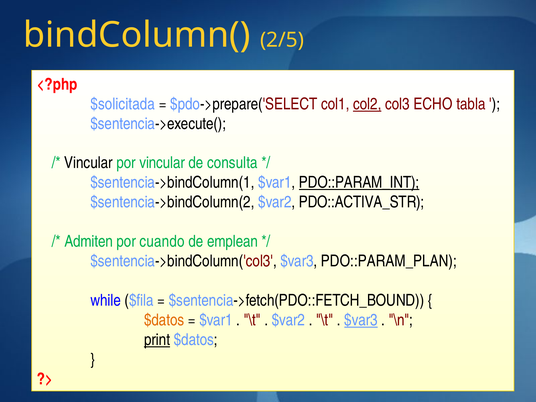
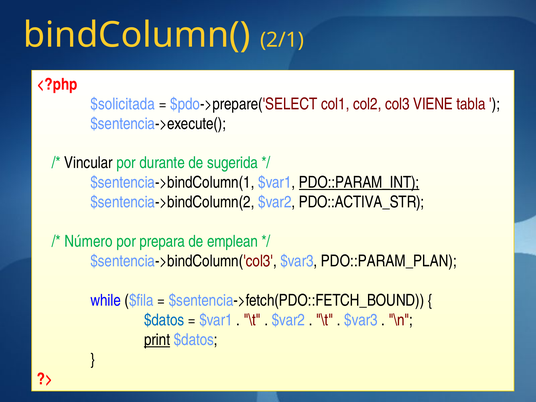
2/5: 2/5 -> 2/1 (282, 40)
col2 underline: present -> none (367, 104)
ECHO: ECHO -> VIENE (433, 104)
por vincular: vincular -> durante (162, 163)
consulta: consulta -> sugerida (232, 163)
Admiten: Admiten -> Número (89, 241)
cuando: cuando -> prepara (162, 241)
$datos colour: orange -> blue (164, 320)
$var3 underline: present -> none (361, 320)
